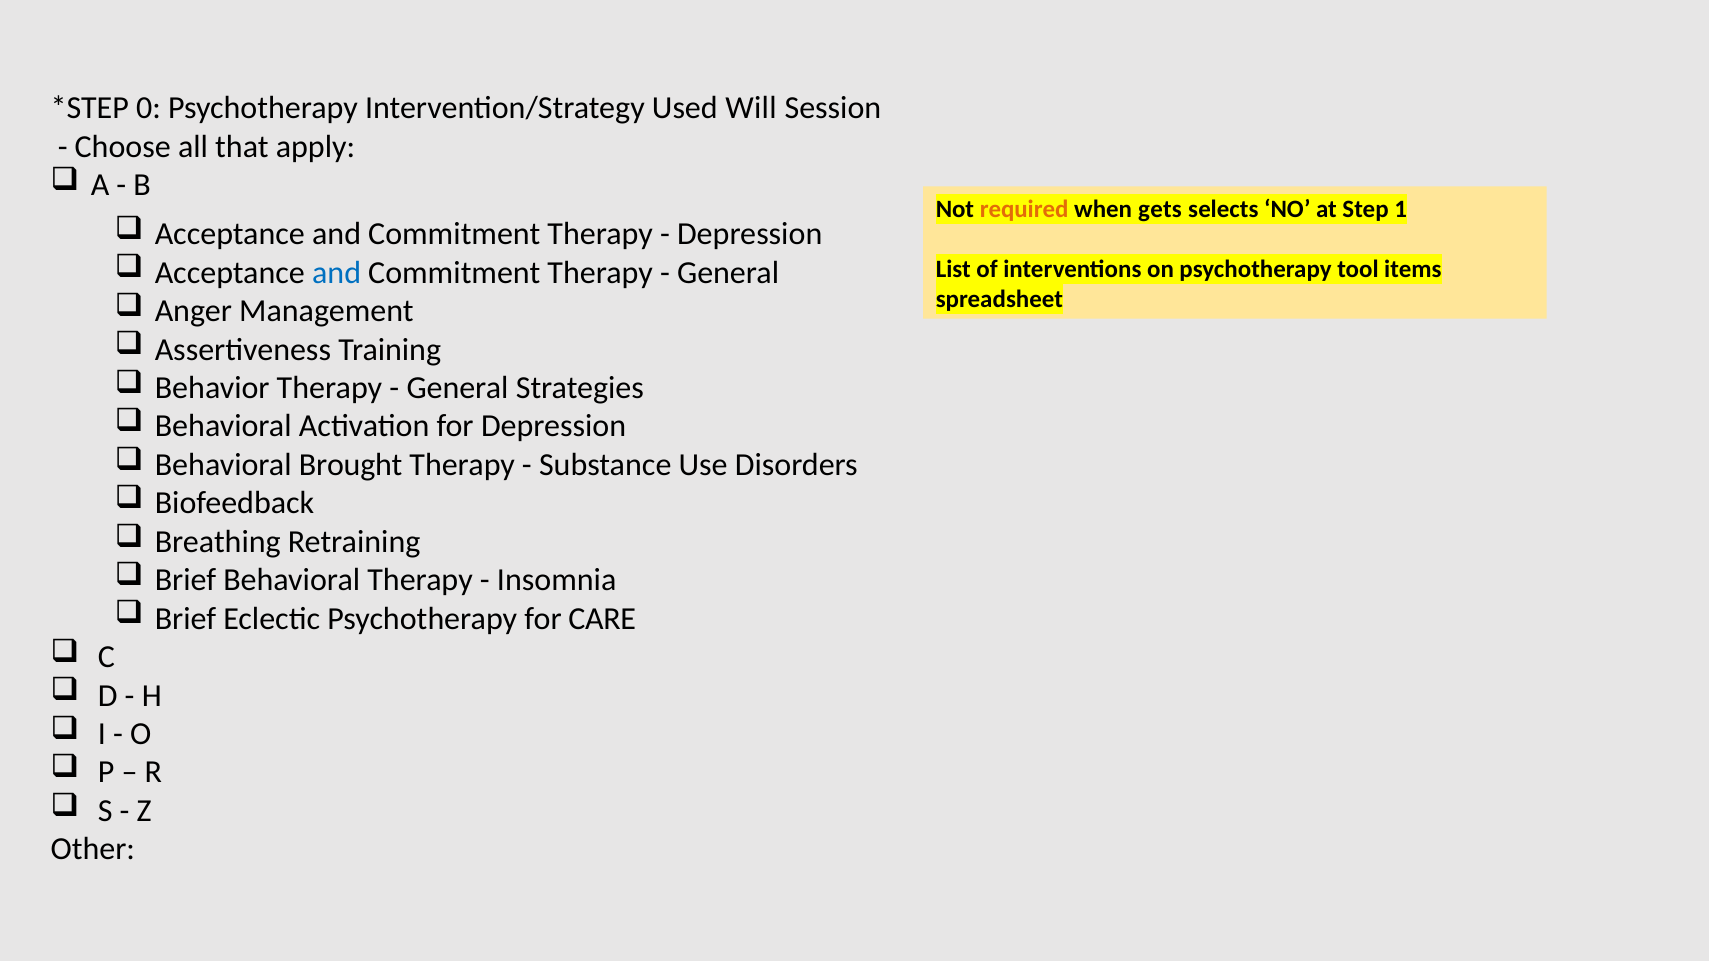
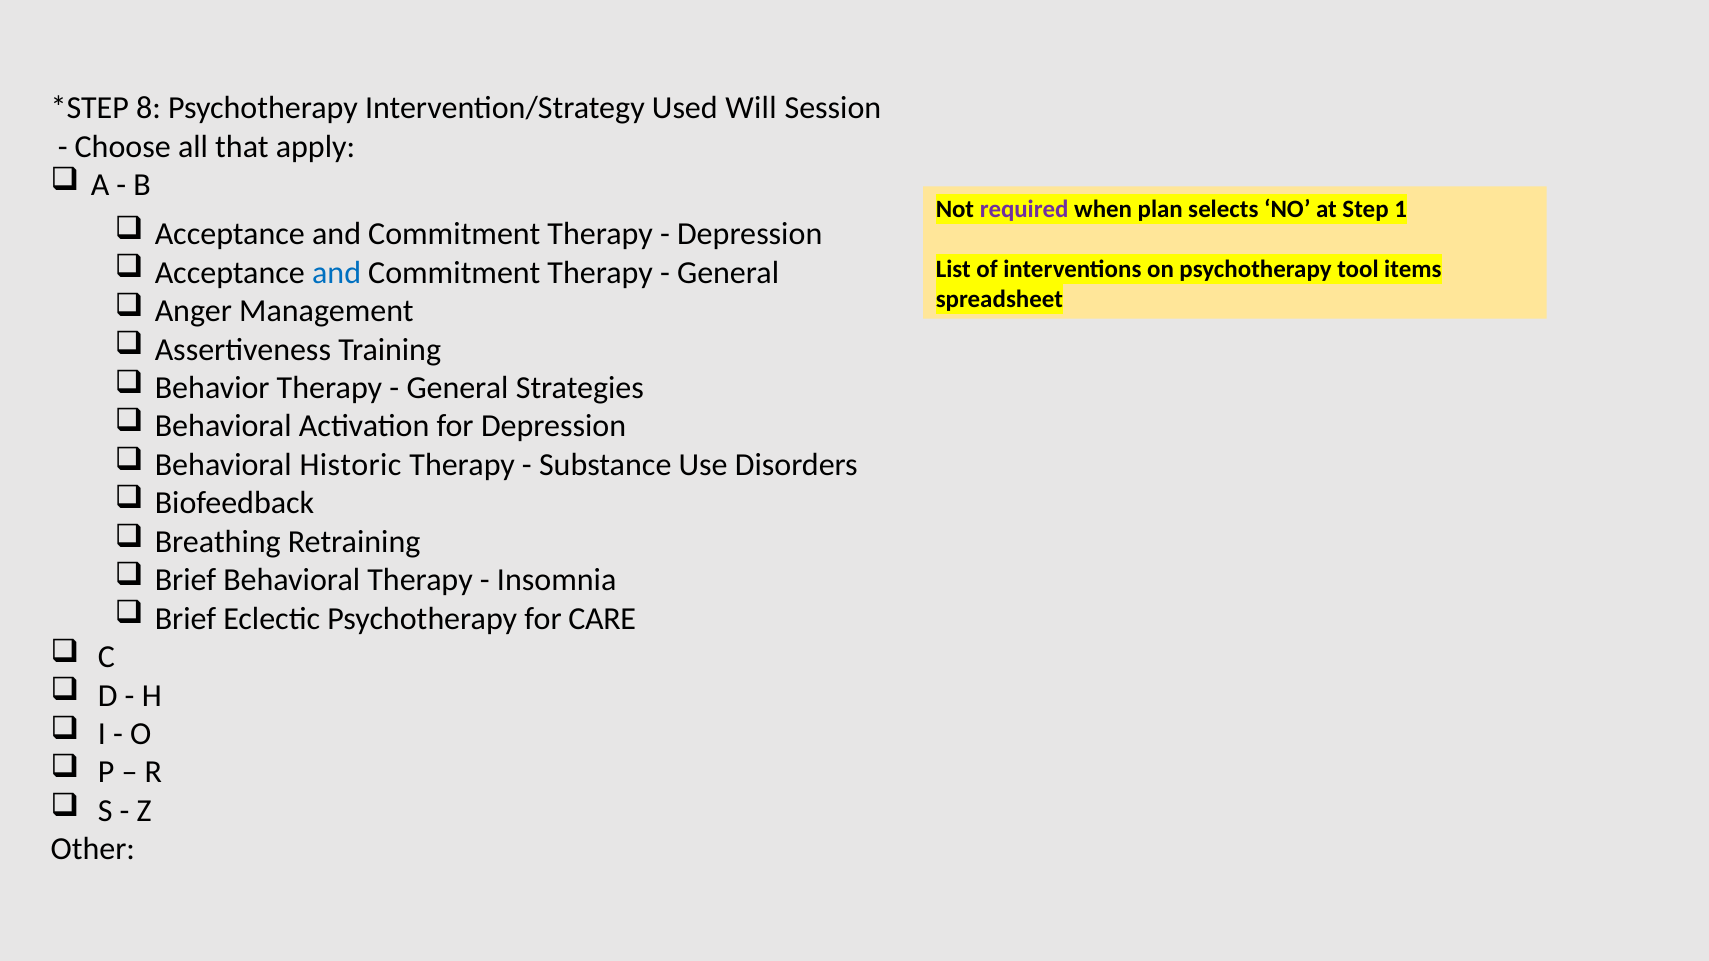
0: 0 -> 8 (149, 108)
required colour: orange -> purple (1024, 209)
gets: gets -> plan (1160, 209)
Brought: Brought -> Historic (350, 465)
